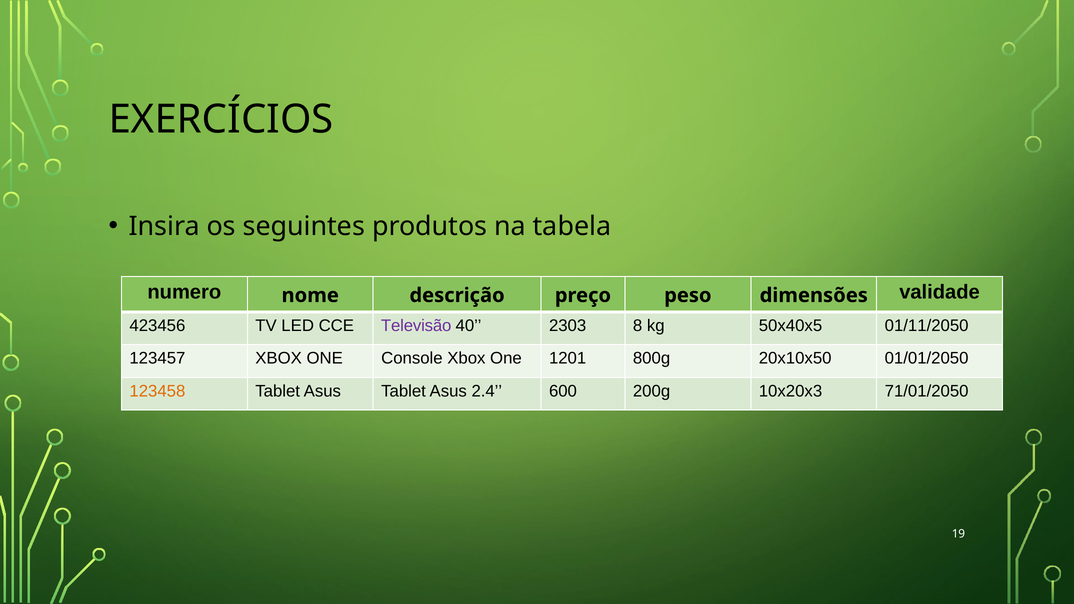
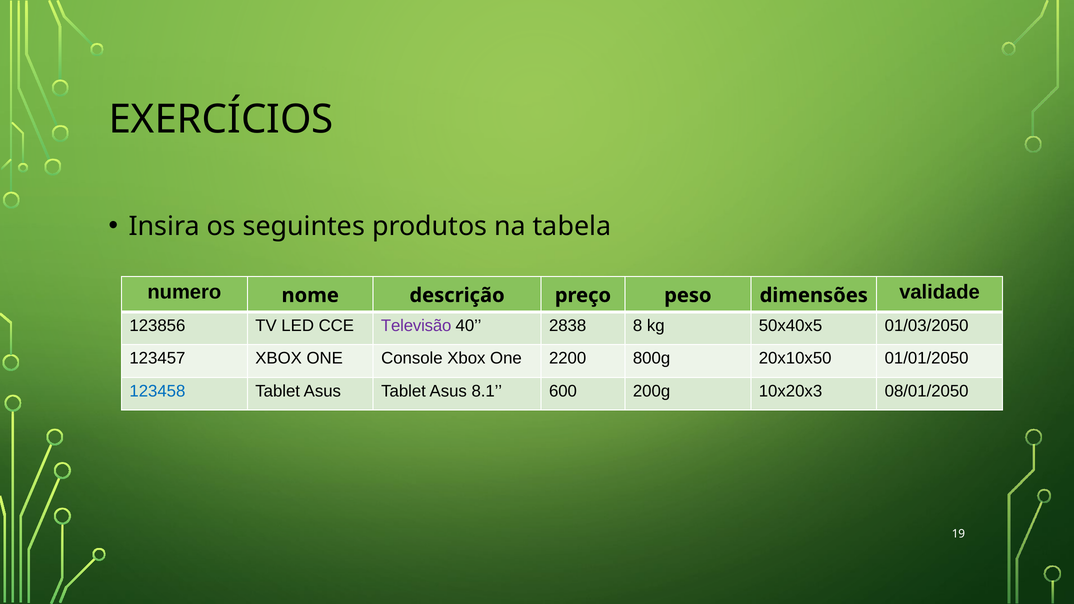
423456: 423456 -> 123856 (157, 326)
2303: 2303 -> 2838 (568, 326)
01/11/2050: 01/11/2050 -> 01/03/2050 (927, 326)
1201: 1201 -> 2200 (568, 358)
123458 colour: orange -> blue (157, 391)
2.4: 2.4 -> 8.1 (487, 391)
71/01/2050: 71/01/2050 -> 08/01/2050 (927, 391)
